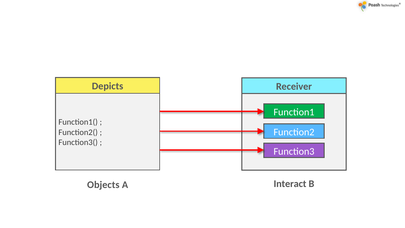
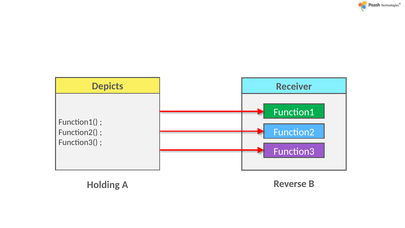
Objects: Objects -> Holding (103, 185)
Interact: Interact -> Reverse (290, 184)
